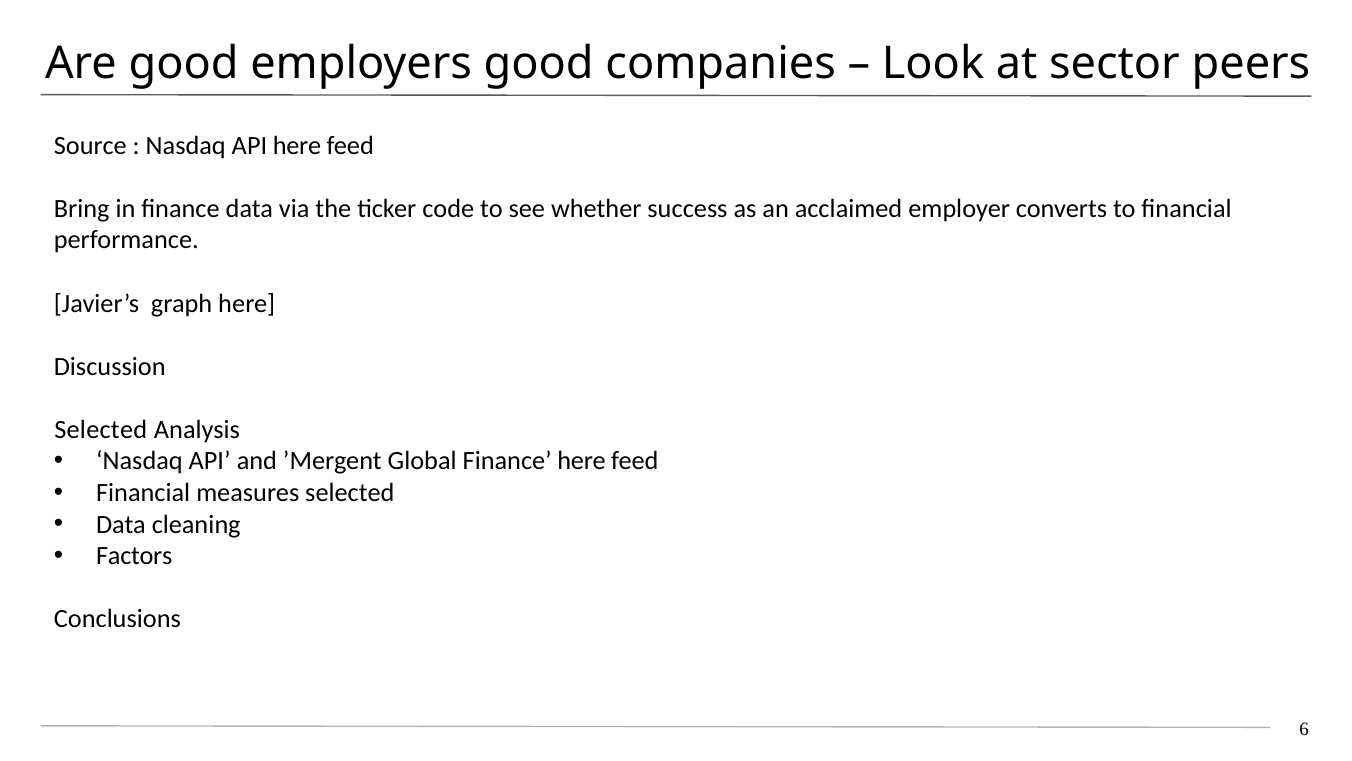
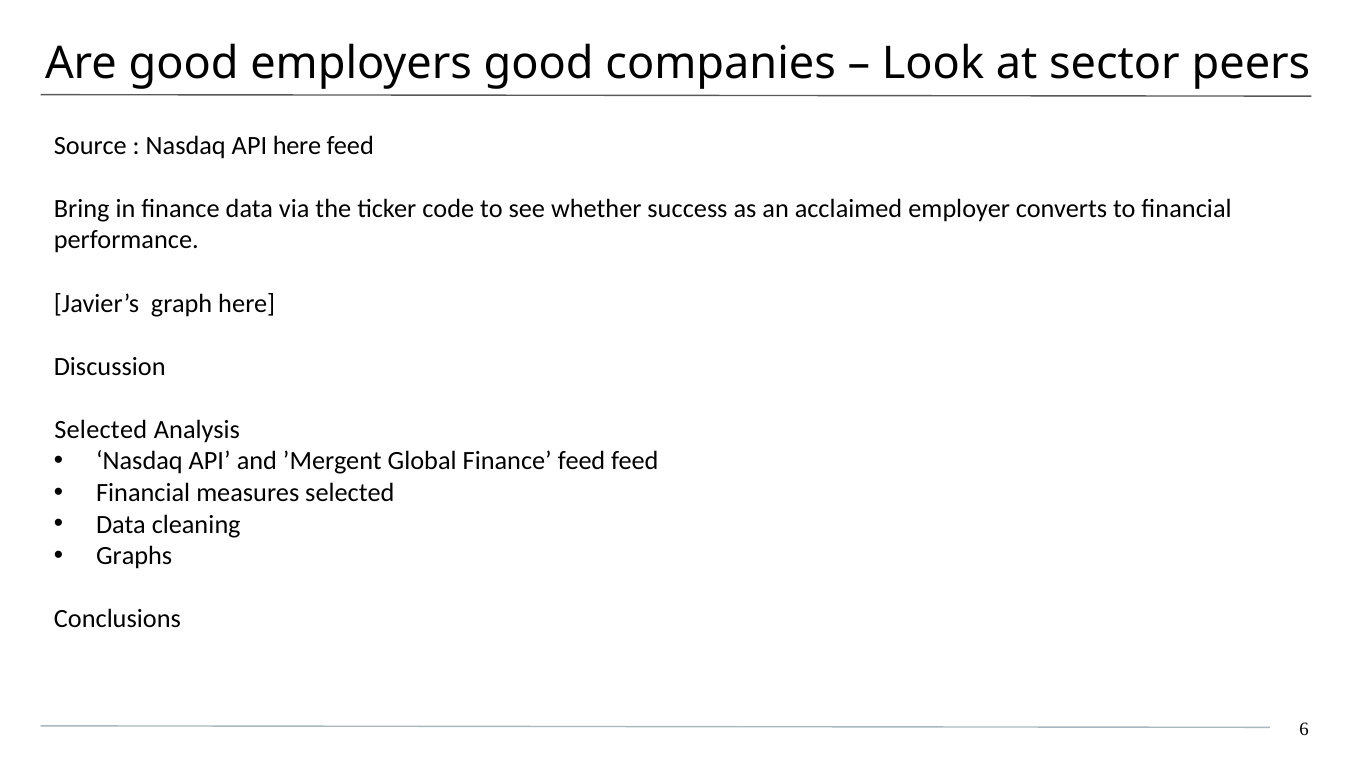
Finance here: here -> feed (582, 461)
Factors: Factors -> Graphs (134, 556)
